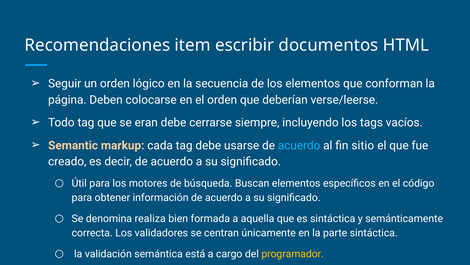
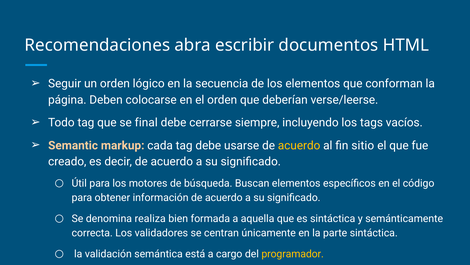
item: item -> abra (193, 45)
eran: eran -> final (146, 122)
acuerdo colour: light blue -> yellow (299, 145)
